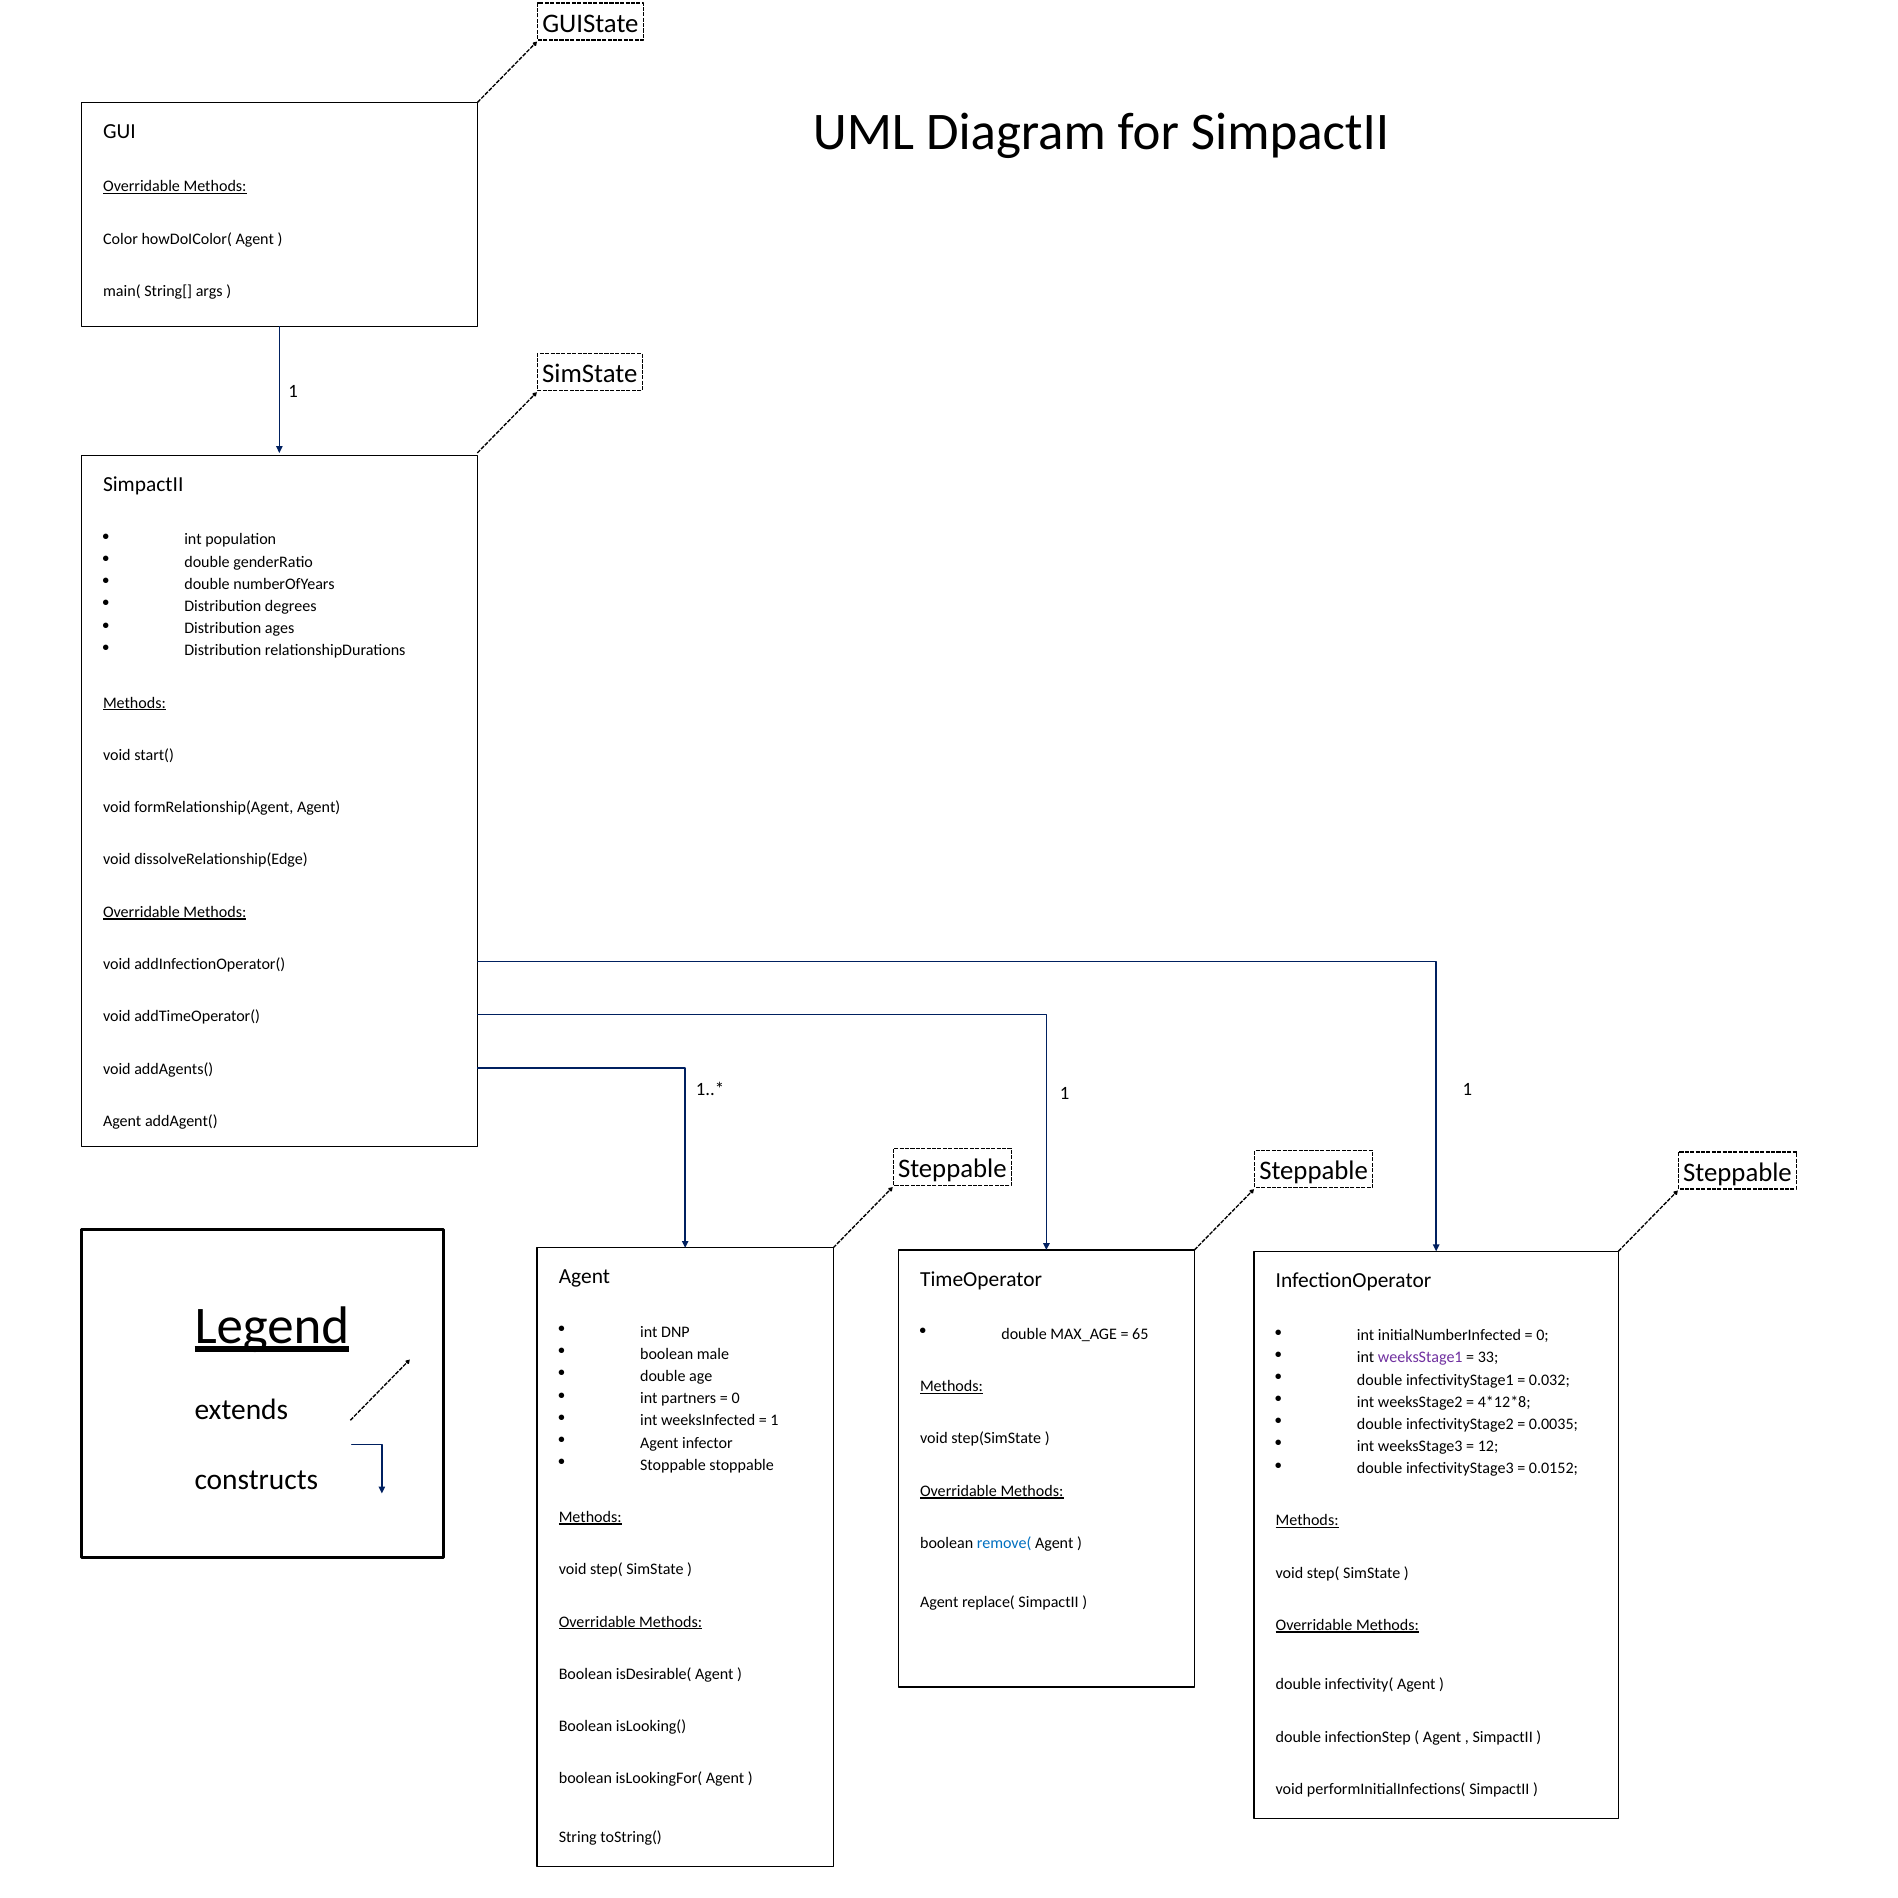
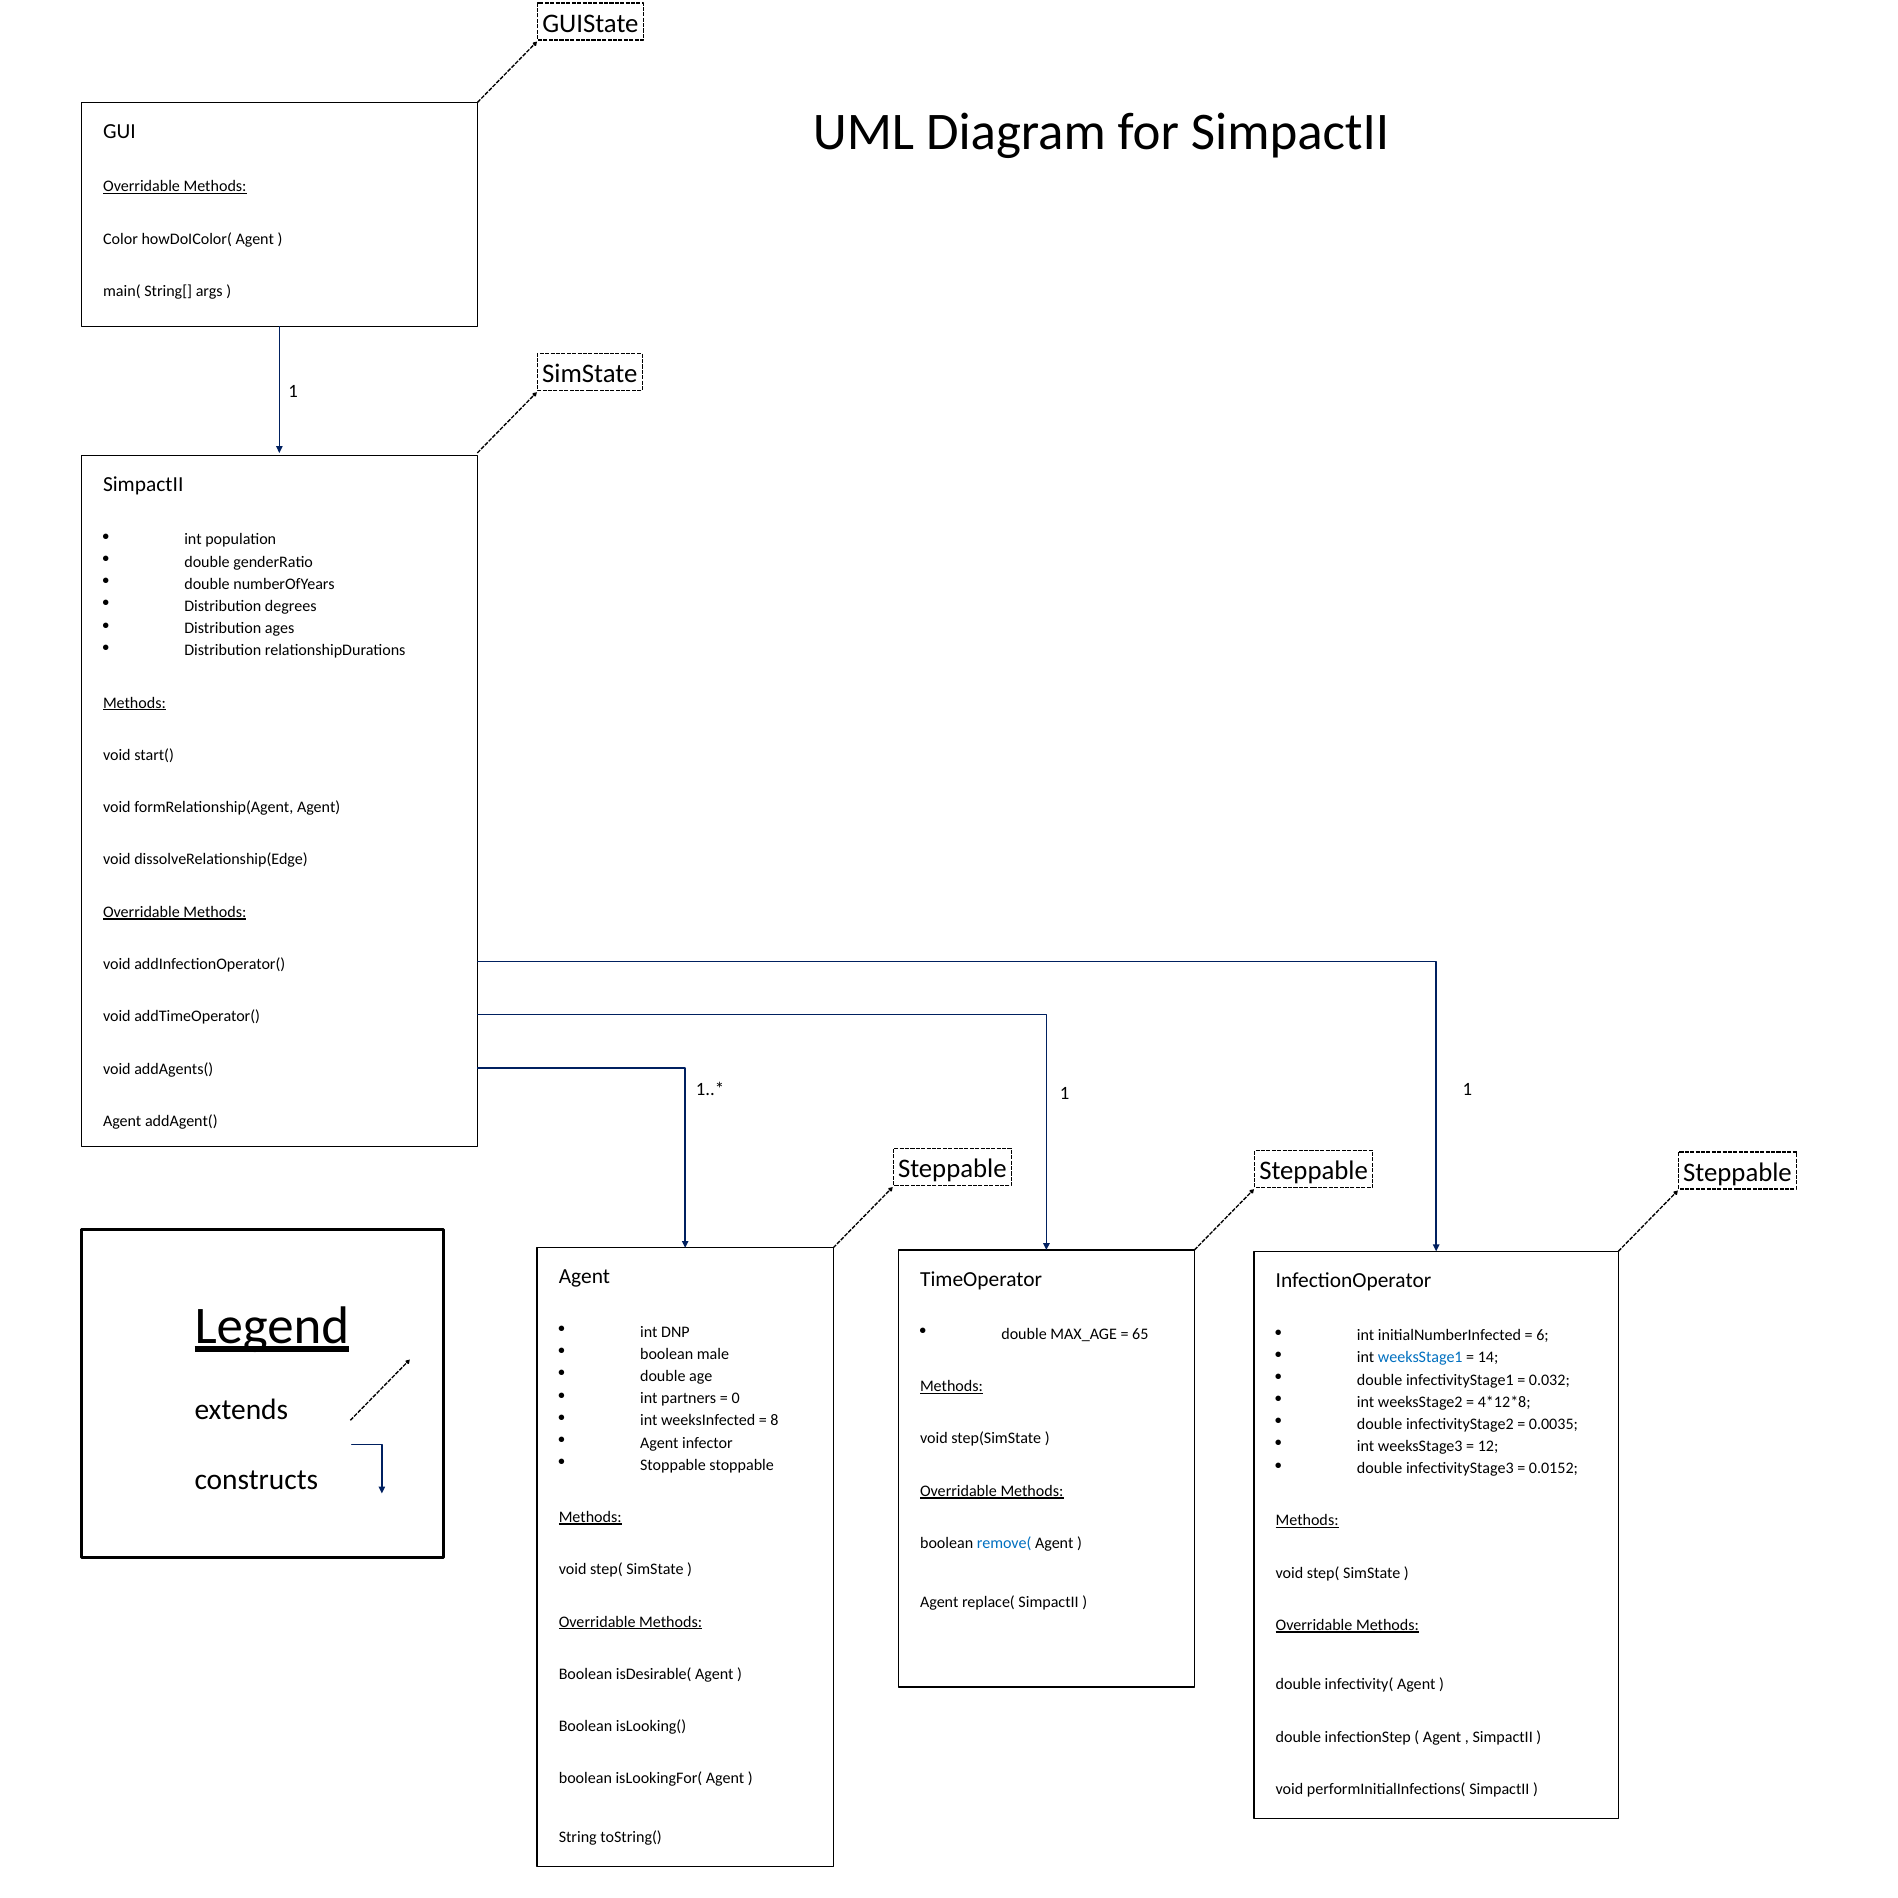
0: 0 -> 6 (1542, 1335)
weeksStage1 colour: purple -> blue (1420, 1358)
33: 33 -> 14 (1488, 1358)
1: 1 -> 8 (775, 1421)
